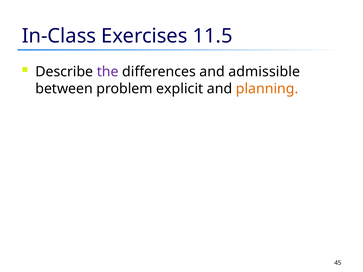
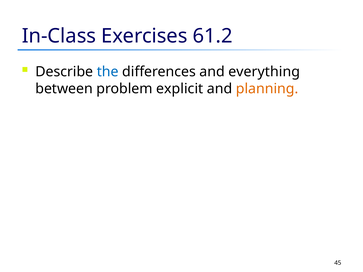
11.5: 11.5 -> 61.2 (213, 36)
the colour: purple -> blue (108, 72)
admissible: admissible -> everything (264, 72)
